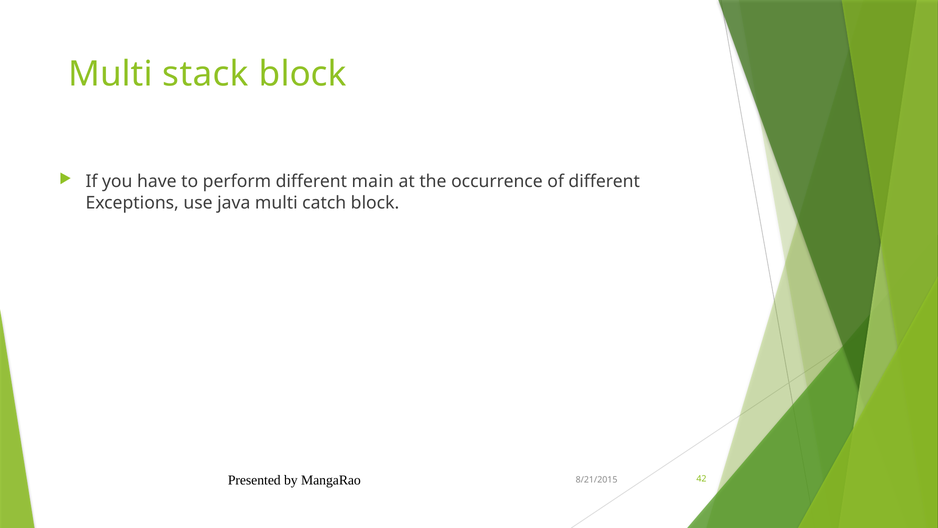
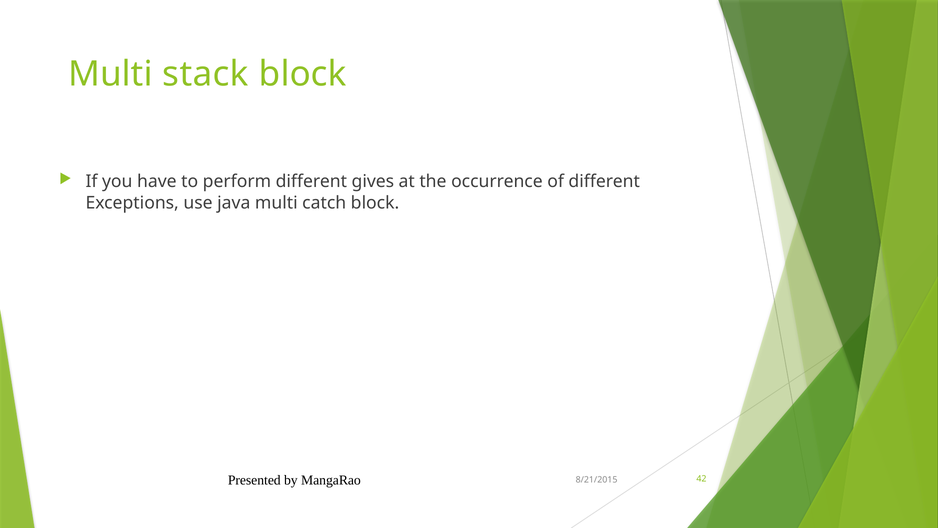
main: main -> gives (373, 182)
